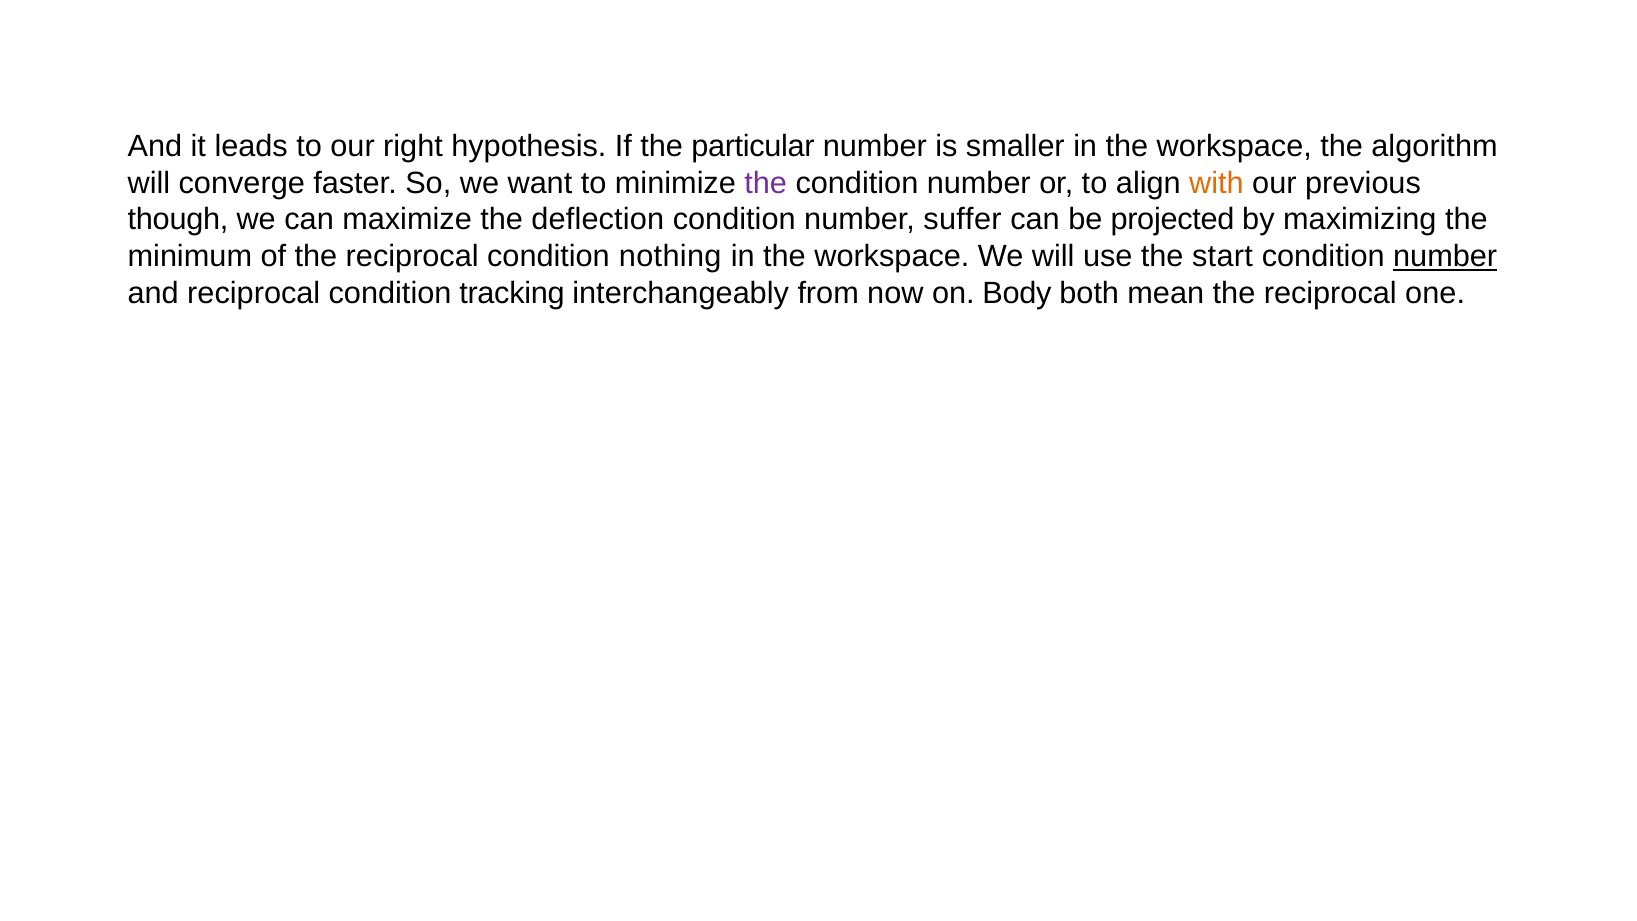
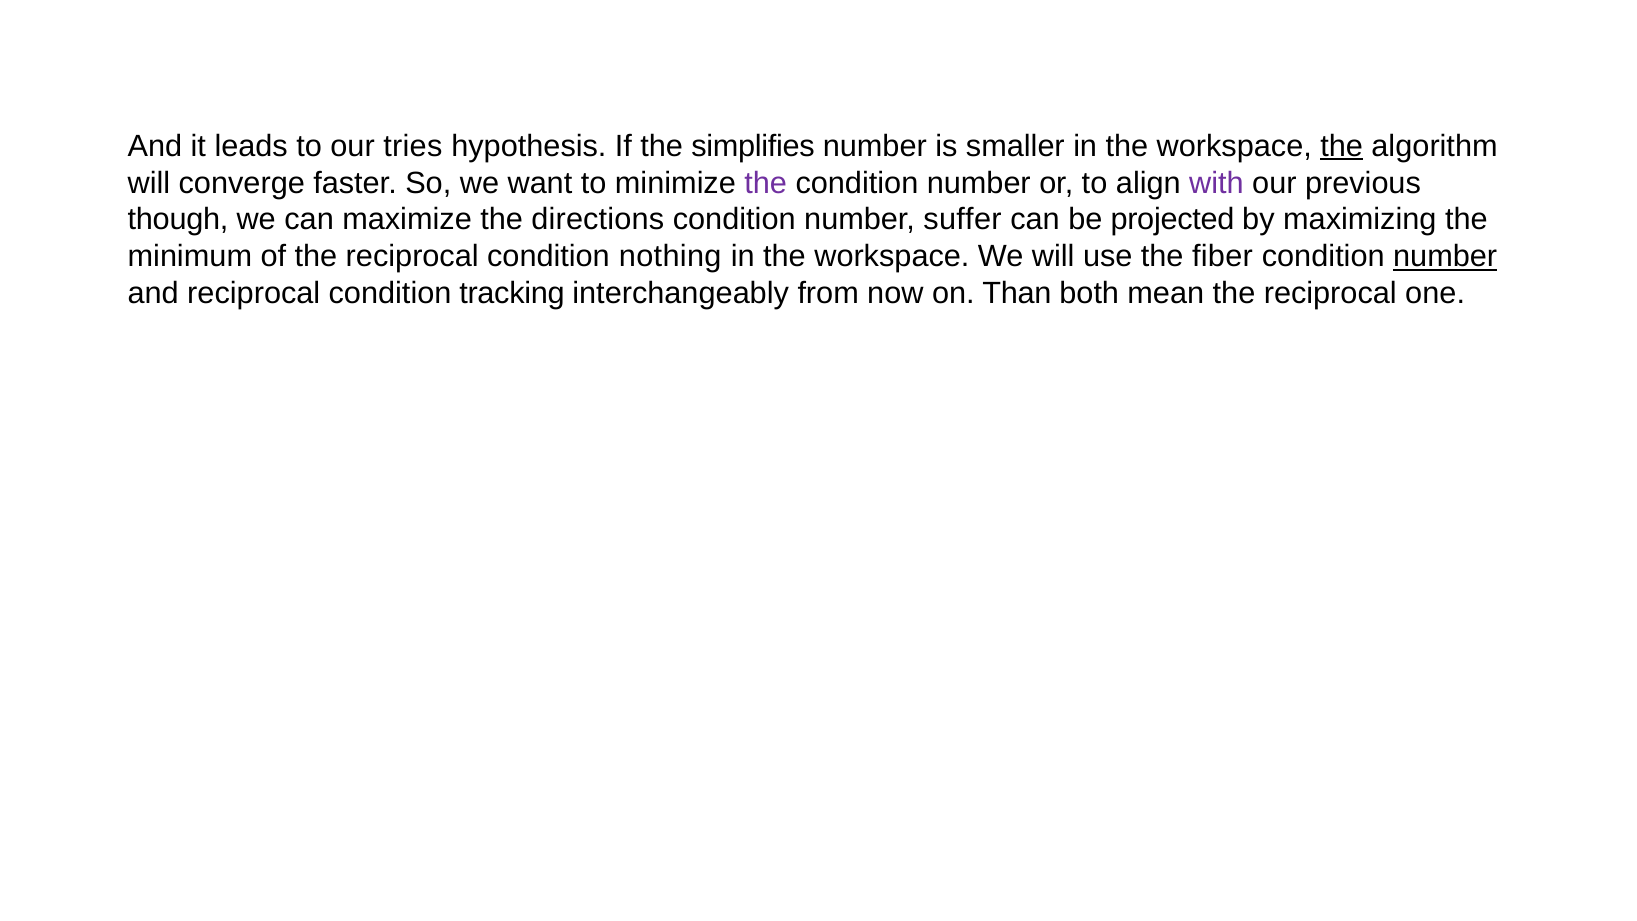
right: right -> tries (413, 146)
particular: particular -> simplifies (753, 146)
the underline: none -> present (1342, 146)
with colour: orange -> purple (1216, 183)
deflection: deflection -> directions (598, 220)
start: start -> fiber (1223, 257)
Body: Body -> Than (1017, 293)
